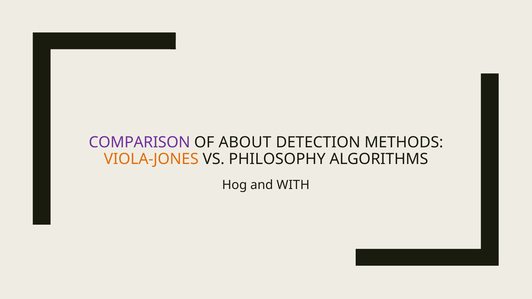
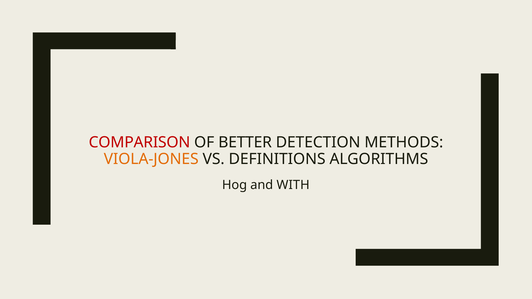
COMPARISON colour: purple -> red (139, 143)
ABOUT: ABOUT -> BETTER (245, 143)
PHILOSOPHY: PHILOSOPHY -> DEFINITIONS (277, 159)
